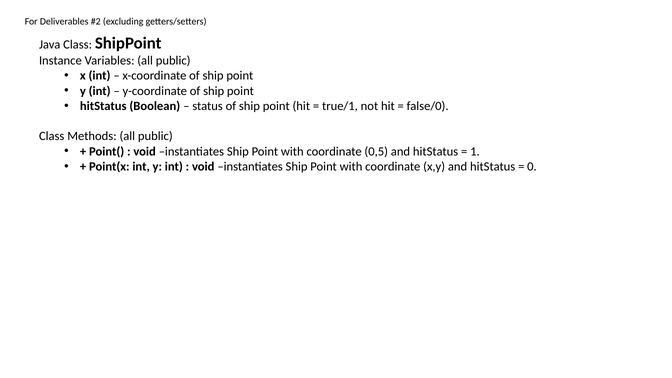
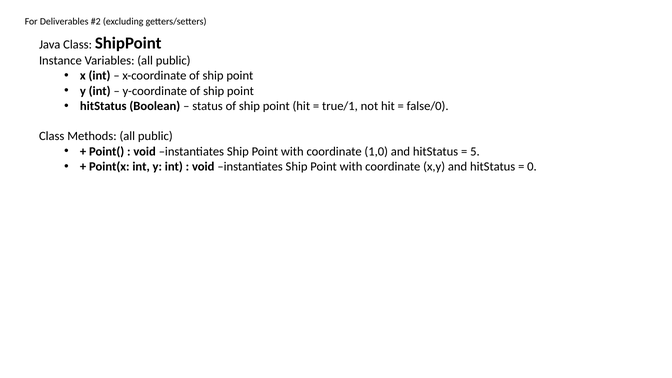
0,5: 0,5 -> 1,0 (376, 151)
1: 1 -> 5 (475, 151)
